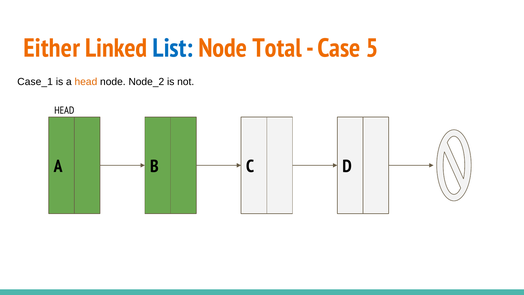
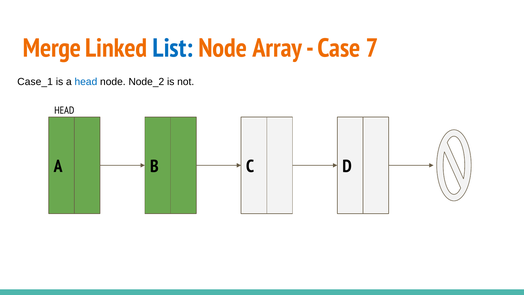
Either: Either -> Merge (52, 48)
Total: Total -> Array (277, 48)
5: 5 -> 7 (372, 48)
head colour: orange -> blue (86, 82)
